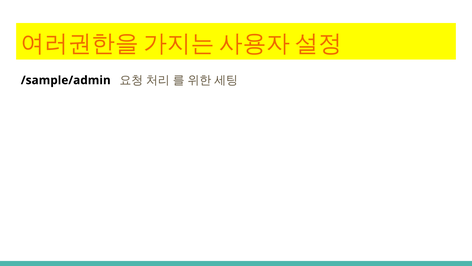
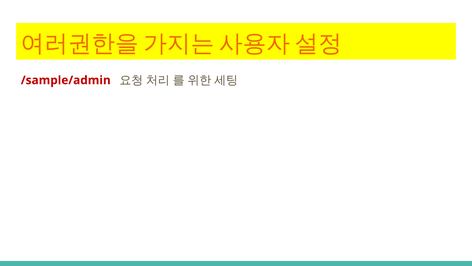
/sample/admin colour: black -> red (66, 80)
